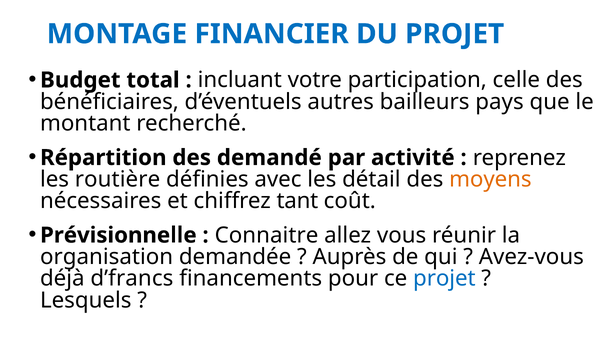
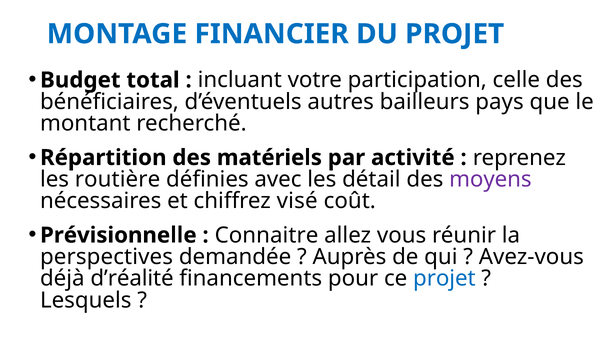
demandé: demandé -> matériels (269, 158)
moyens colour: orange -> purple (490, 179)
tant: tant -> visé (297, 201)
organisation: organisation -> perspectives (107, 257)
d’francs: d’francs -> d’réalité (132, 279)
